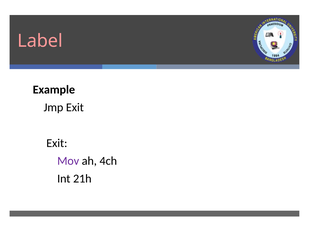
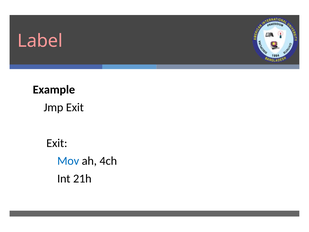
Mov colour: purple -> blue (68, 161)
